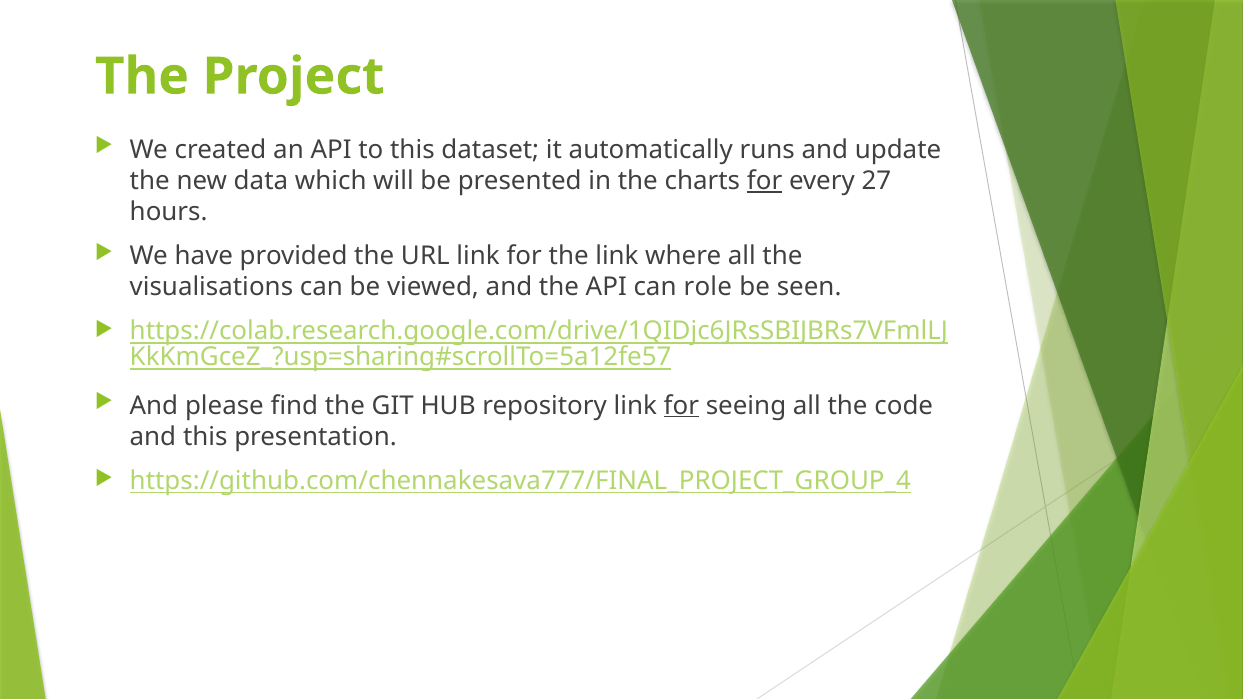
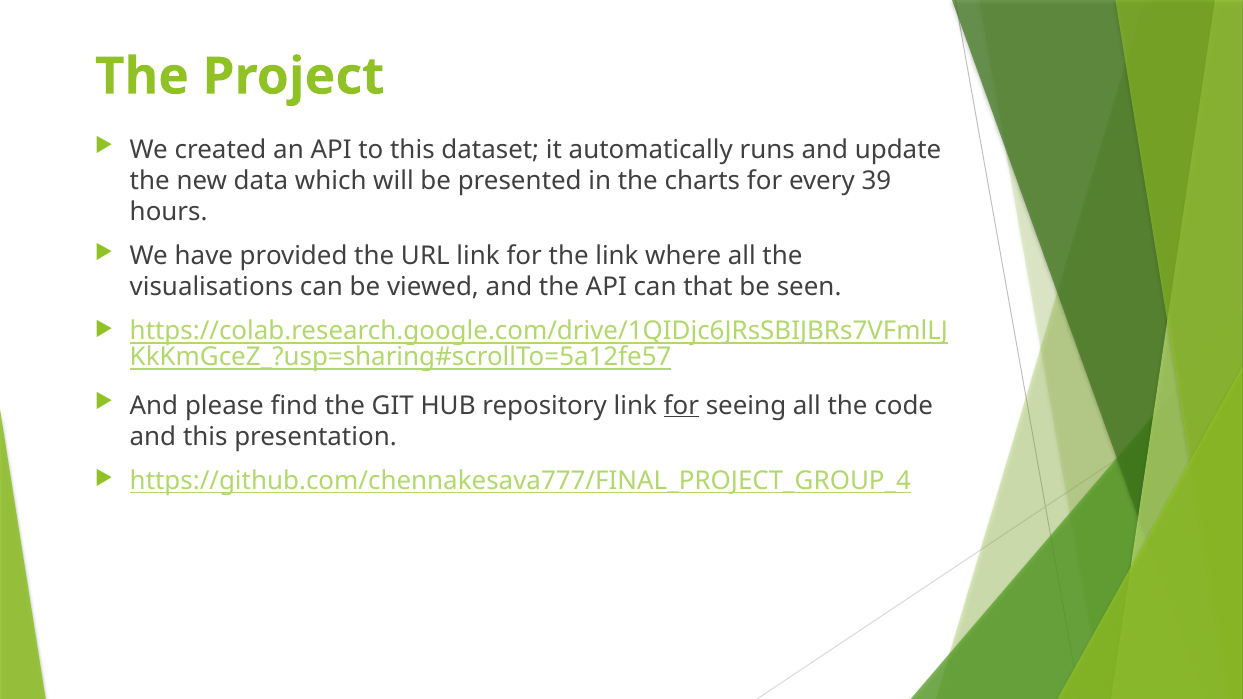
for underline: present -> none (765, 181)
27: 27 -> 39 (876, 181)
role: role -> that (708, 287)
